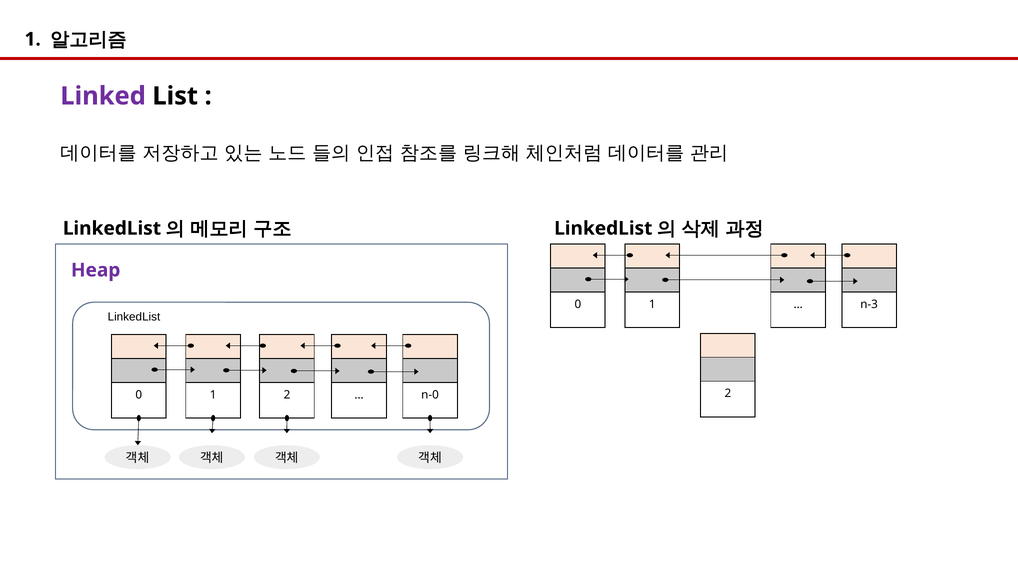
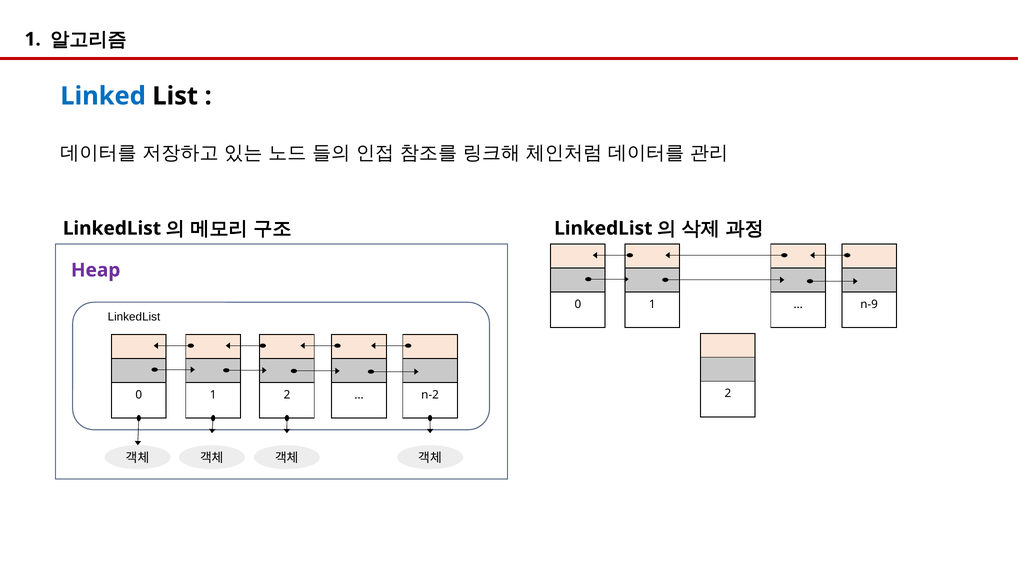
Linked colour: purple -> blue (103, 96)
n-3: n-3 -> n-9 (869, 305)
n-0: n-0 -> n-2 (430, 395)
